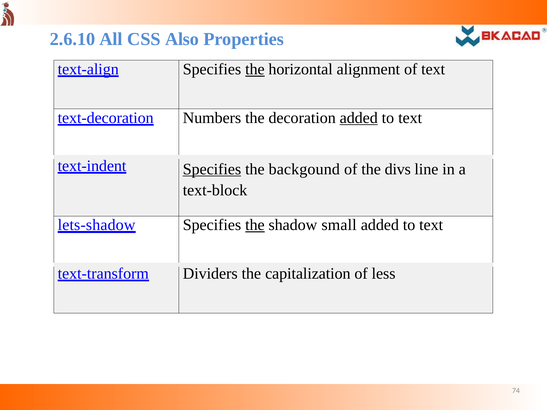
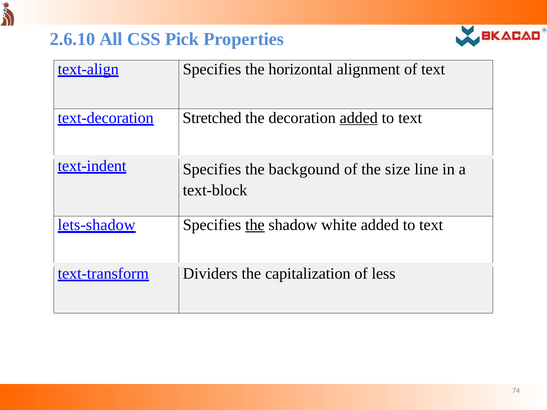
Also: Also -> Pick (182, 39)
the underline: present -> none (255, 69)
Numbers: Numbers -> Stretched (212, 118)
Specifies underline: present -> none (212, 169)
divs: divs -> size (398, 169)
small: small -> white (339, 225)
